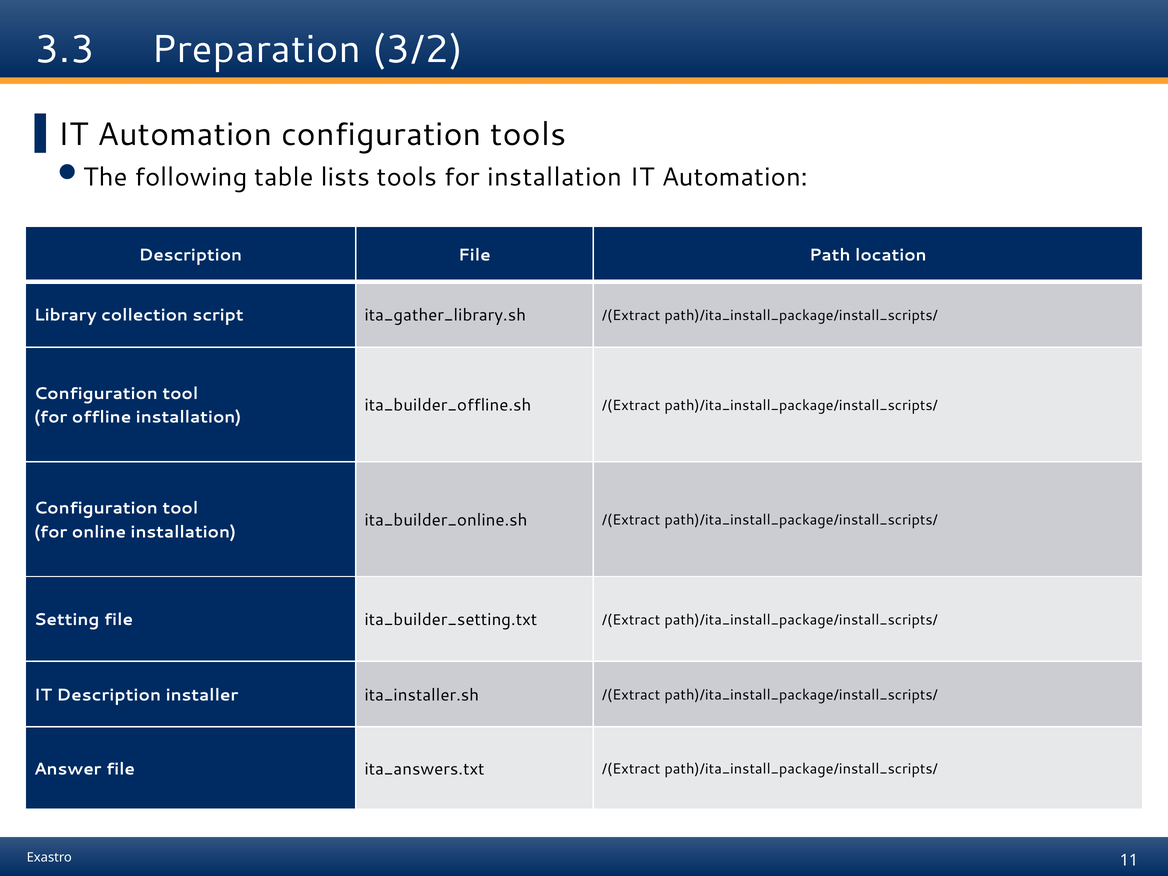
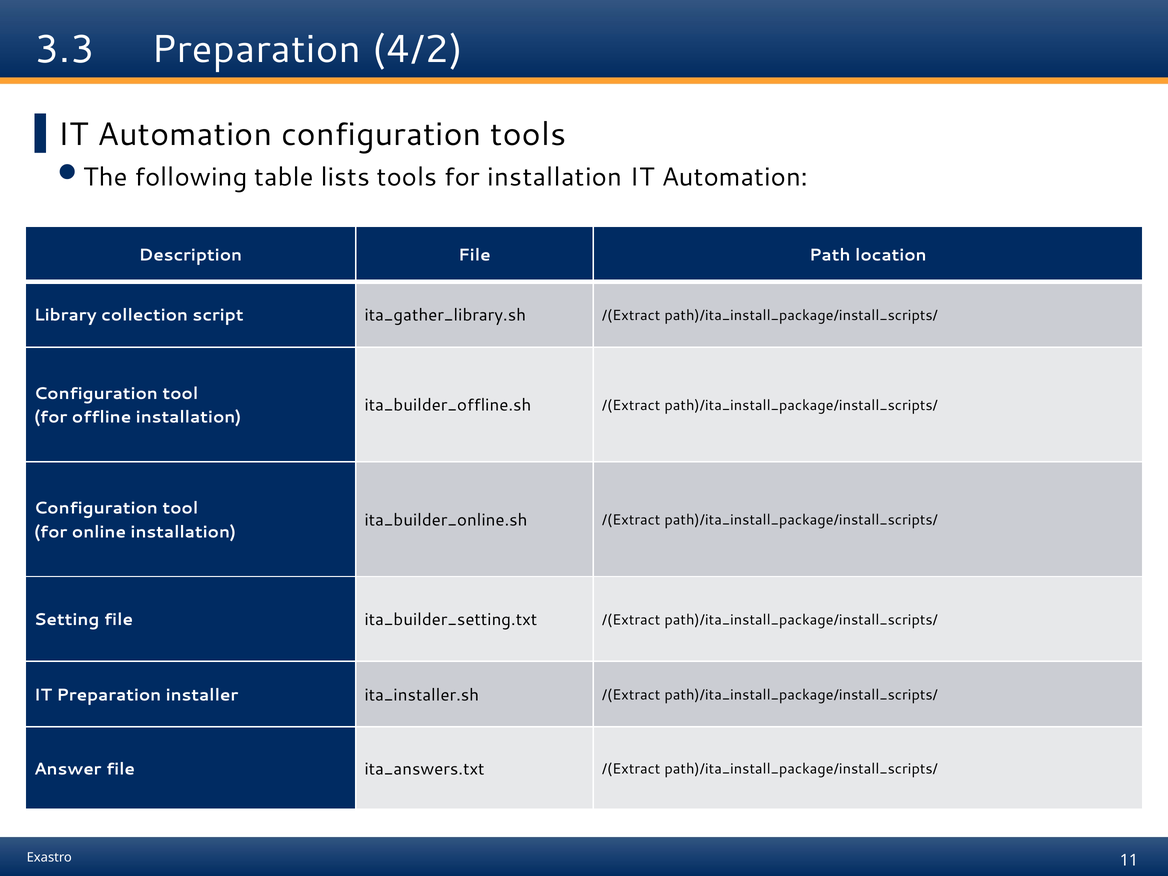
3/2: 3/2 -> 4/2 (417, 50)
IT Description: Description -> Preparation (109, 695)
